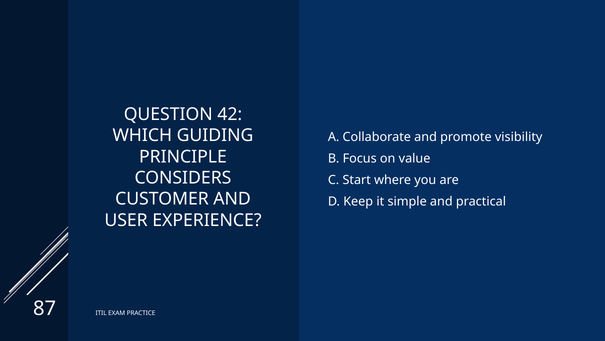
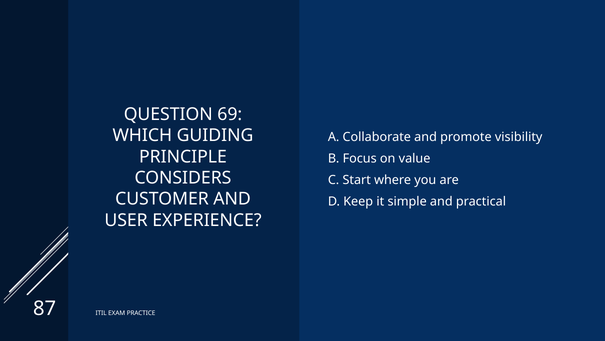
42: 42 -> 69 (230, 114)
